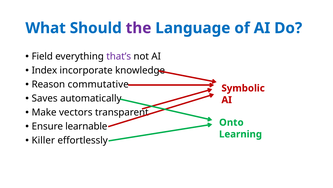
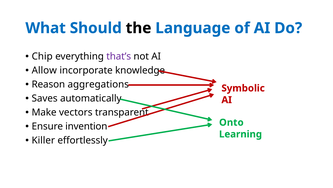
the colour: purple -> black (139, 28)
Field: Field -> Chip (42, 56)
Index: Index -> Allow (44, 70)
commutative: commutative -> aggregations (98, 84)
learnable: learnable -> invention (86, 126)
